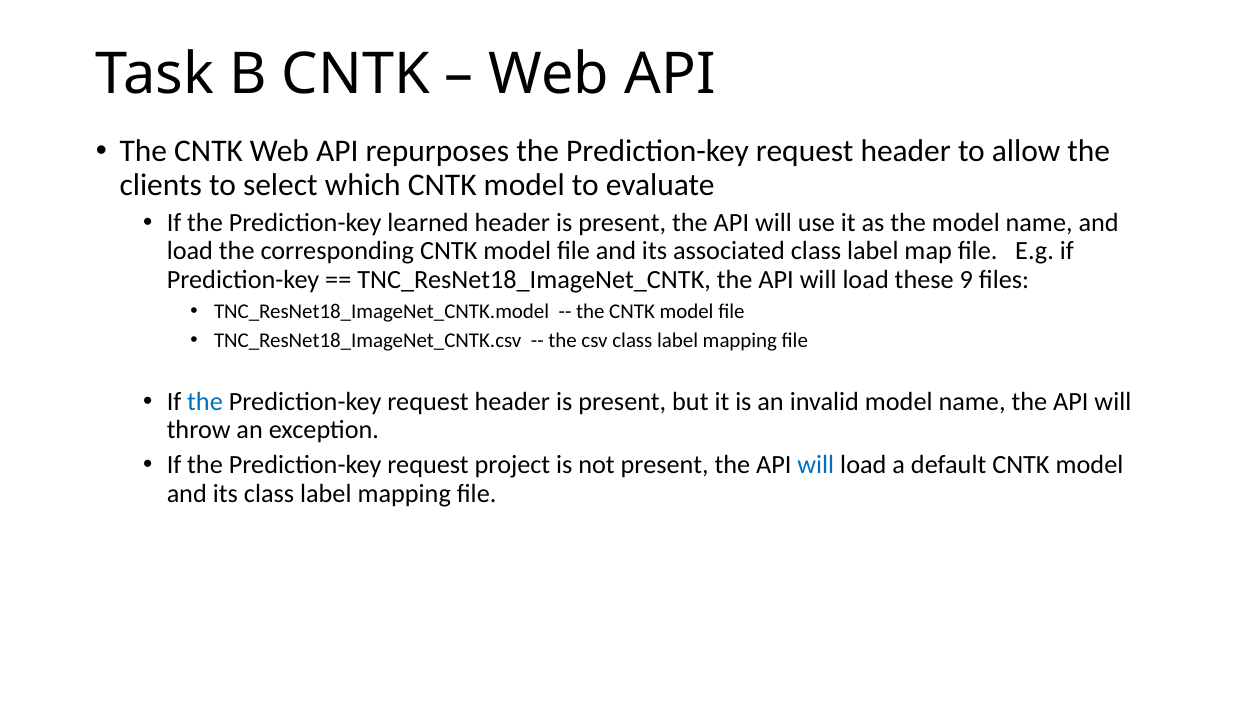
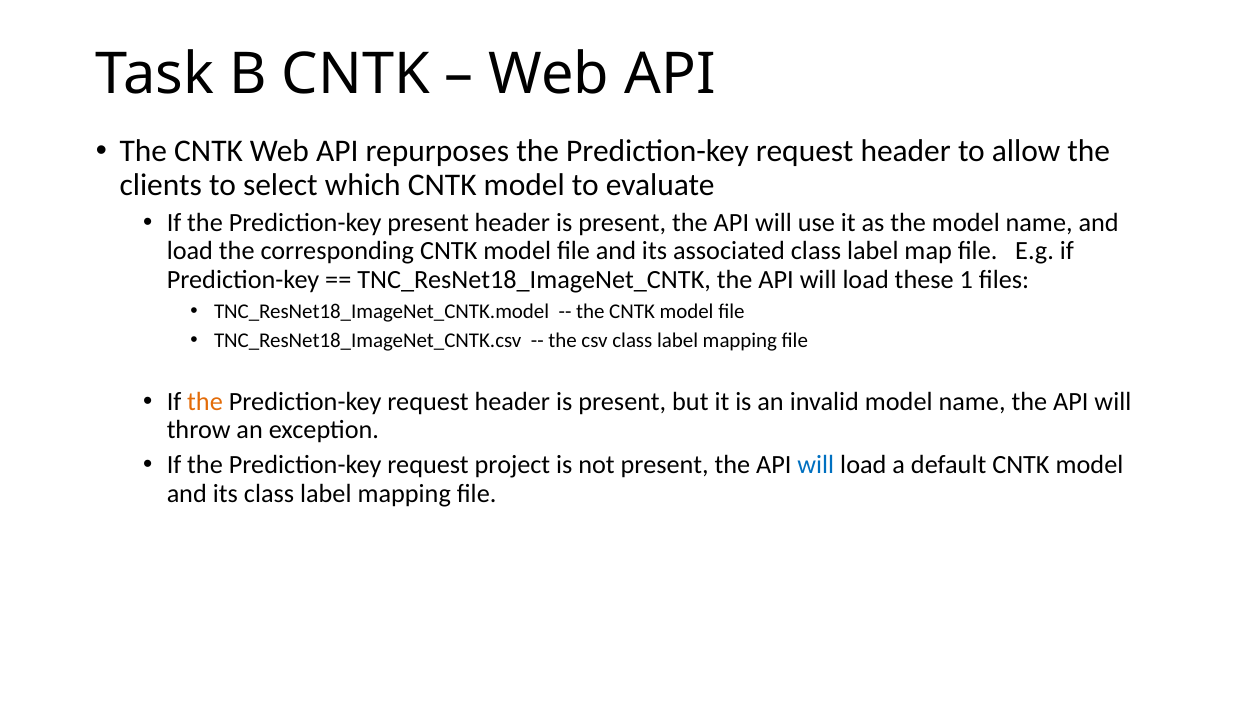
Prediction-key learned: learned -> present (428, 223)
9: 9 -> 1 (966, 280)
the colour: blue -> orange (205, 402)
